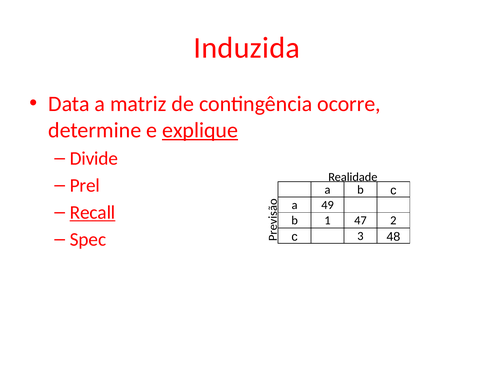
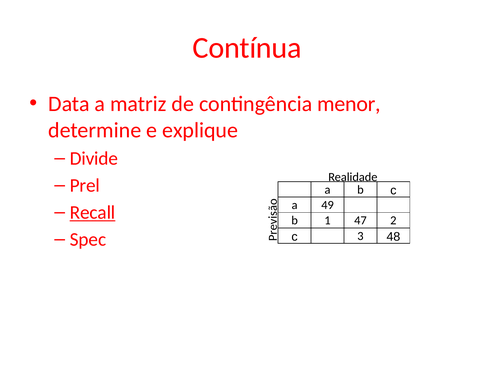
Induzida: Induzida -> Contínua (247, 48)
ocorre: ocorre -> menor (349, 104)
explique underline: present -> none (200, 130)
